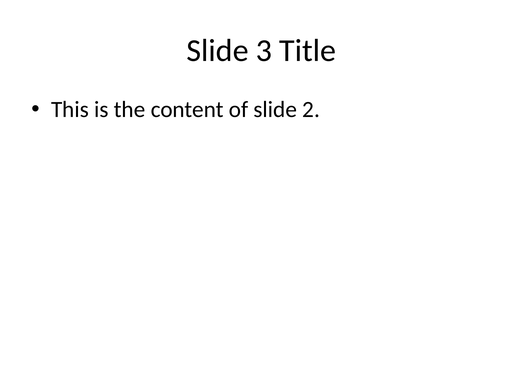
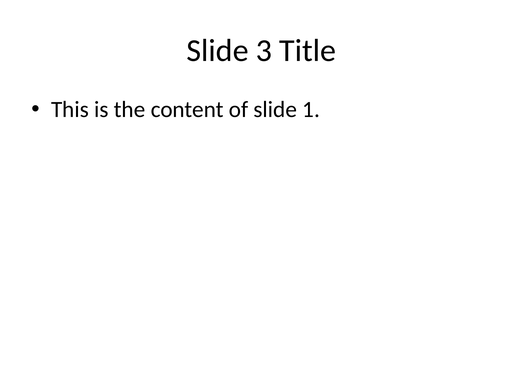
2: 2 -> 1 (311, 110)
